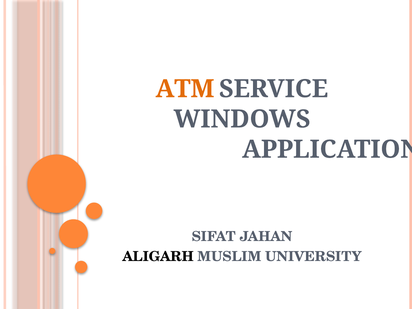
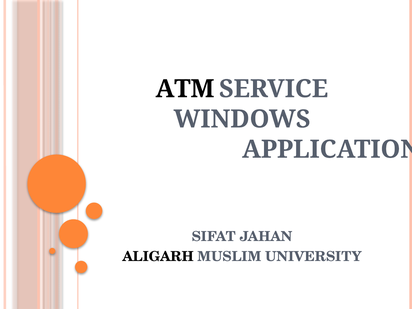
ATM colour: orange -> black (185, 89)
